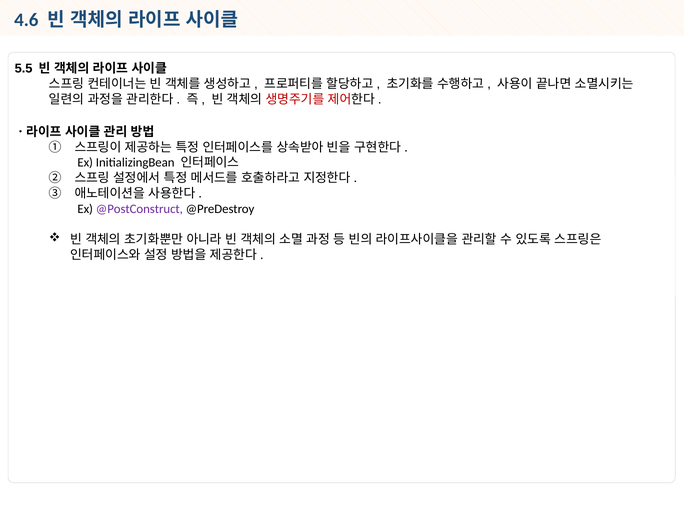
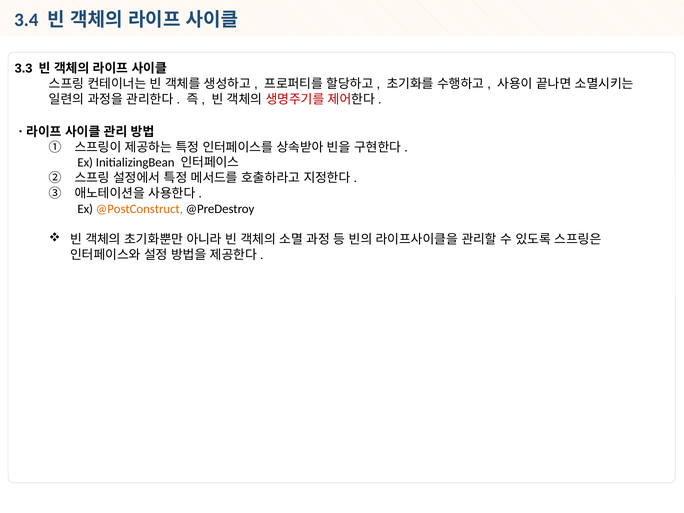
4.6: 4.6 -> 3.4 (26, 20)
5.5: 5.5 -> 3.3 (24, 69)
@PostConstruct colour: purple -> orange (139, 209)
